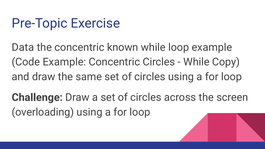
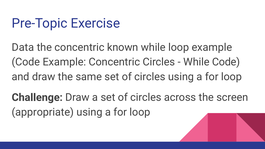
While Copy: Copy -> Code (226, 62)
overloading: overloading -> appropriate (43, 112)
